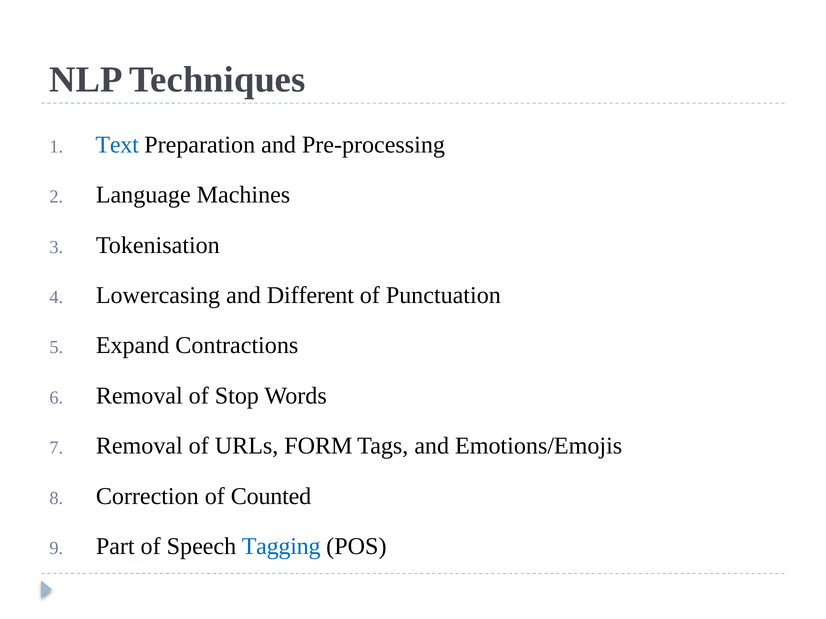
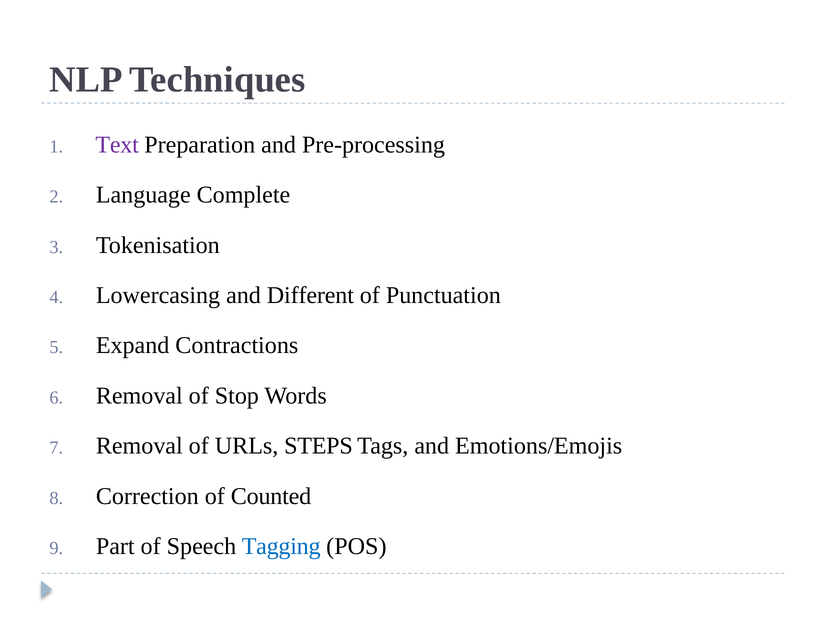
Text colour: blue -> purple (117, 145)
Machines: Machines -> Complete (243, 195)
FORM: FORM -> STEPS (318, 446)
